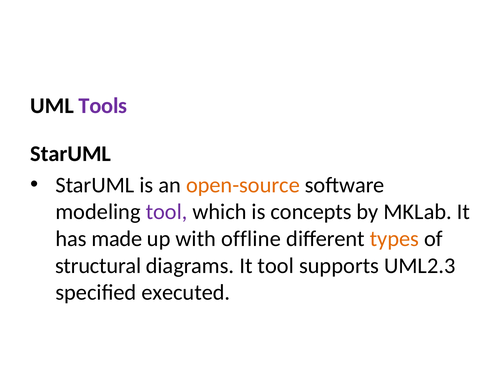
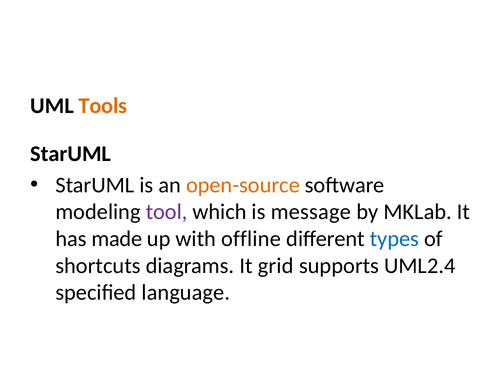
Tools colour: purple -> orange (103, 106)
concepts: concepts -> message (311, 212)
types colour: orange -> blue (394, 239)
structural: structural -> shortcuts (98, 266)
It tool: tool -> grid (276, 266)
UML2.3: UML2.3 -> UML2.4 (420, 266)
executed: executed -> language (186, 293)
